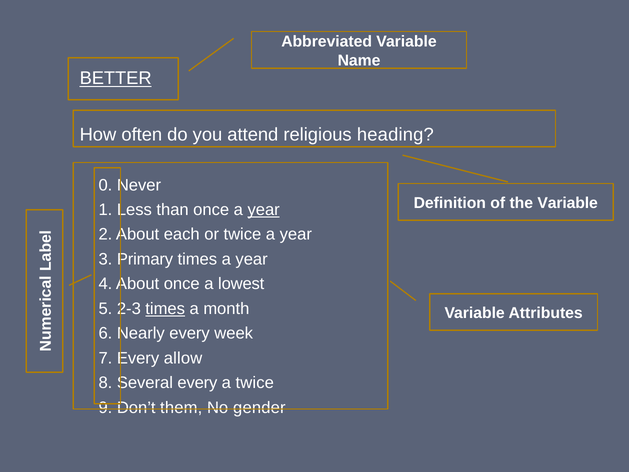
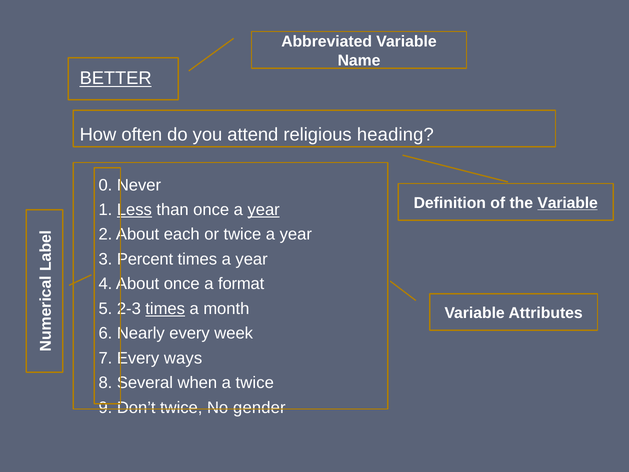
Variable underline: none -> present (568, 203)
Less underline: none -> present (134, 210)
Primary: Primary -> Percent (145, 259)
lowest: lowest -> format (241, 284)
allow: allow -> ways (183, 358)
Several every: every -> when (197, 383)
Don’t them: them -> twice (181, 407)
